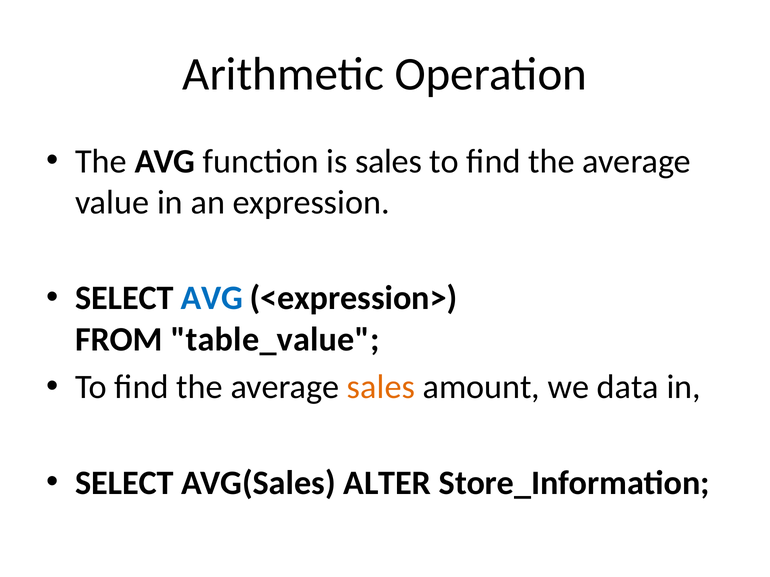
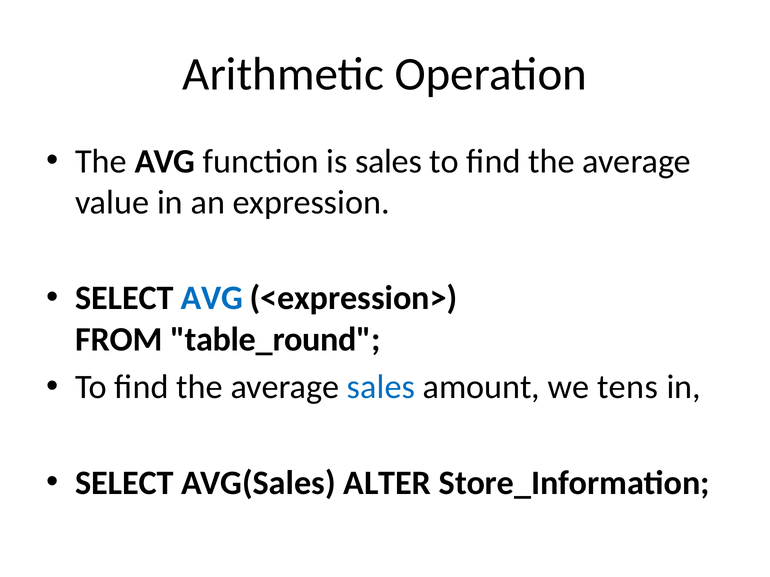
table_value: table_value -> table_round (275, 340)
sales colour: orange -> blue (381, 387)
data: data -> tens (628, 387)
